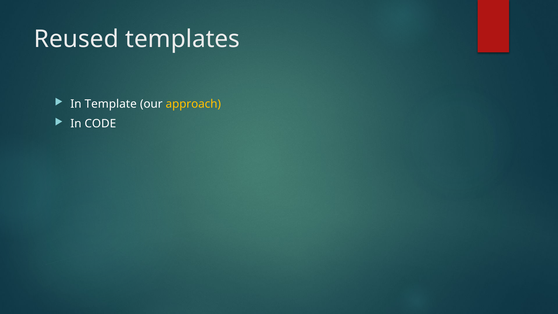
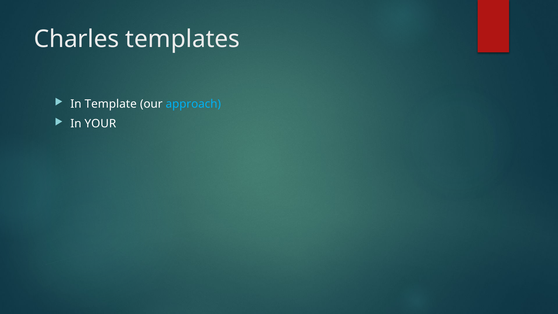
Reused: Reused -> Charles (76, 39)
approach colour: yellow -> light blue (193, 104)
CODE: CODE -> YOUR (100, 124)
